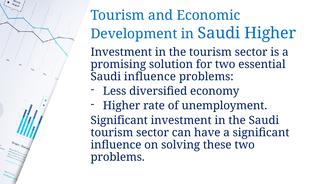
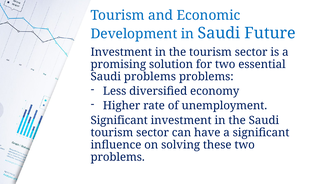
Saudi Higher: Higher -> Future (270, 33)
Saudi influence: influence -> problems (150, 77)
